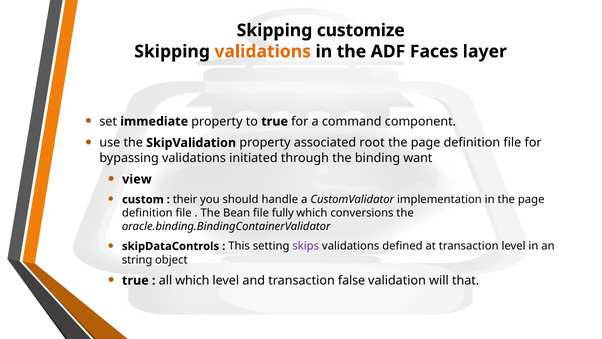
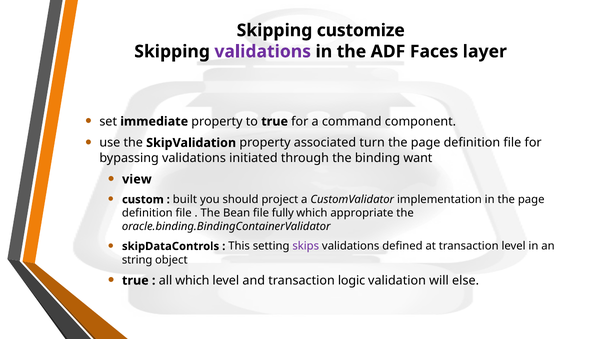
validations colour: orange -> purple (263, 51)
root: root -> turn (372, 143)
their: their -> built (185, 199)
handle: handle -> project (280, 199)
conversions: conversions -> appropriate (362, 213)
false: false -> logic (352, 280)
that: that -> else (466, 280)
